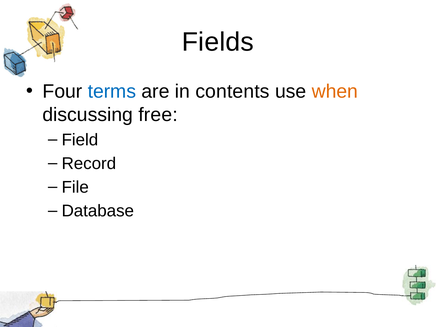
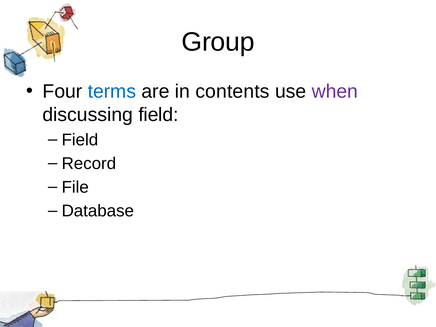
Fields: Fields -> Group (218, 42)
when colour: orange -> purple (335, 91)
discussing free: free -> field (158, 115)
